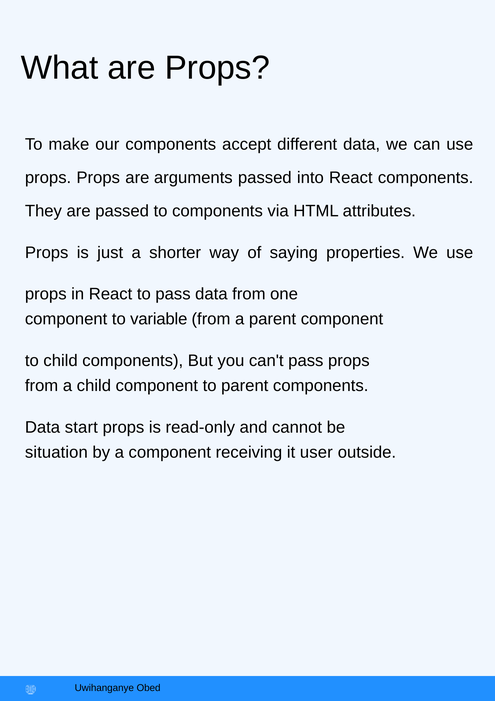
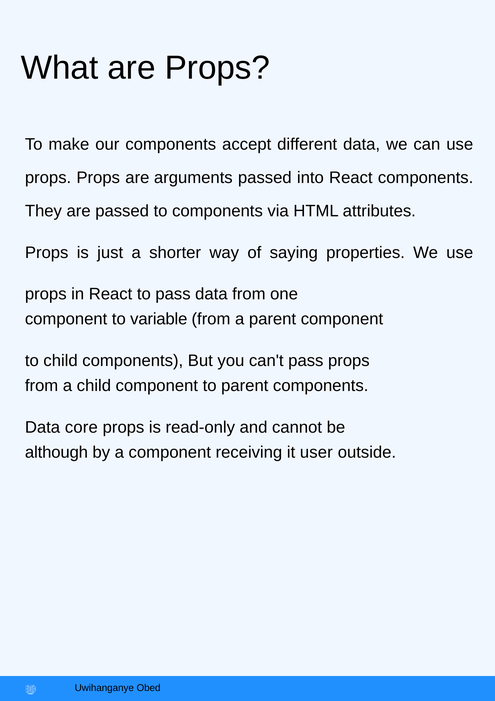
start: start -> core (81, 427)
situation: situation -> although (56, 452)
